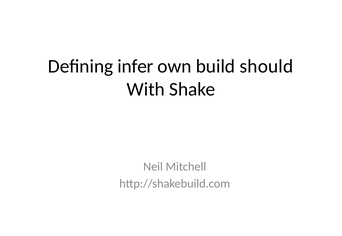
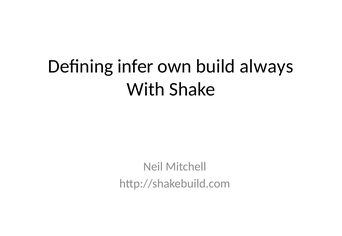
should: should -> always (266, 66)
